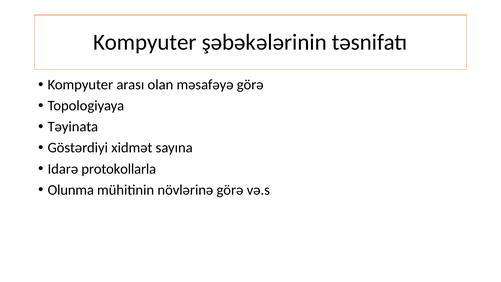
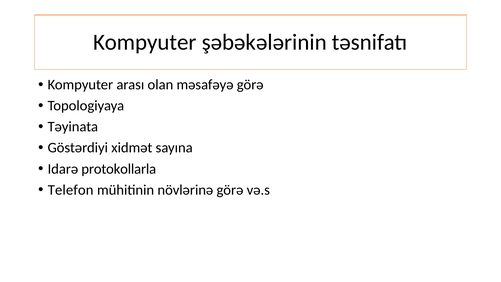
Olunma: Olunma -> Telefon (71, 190)
